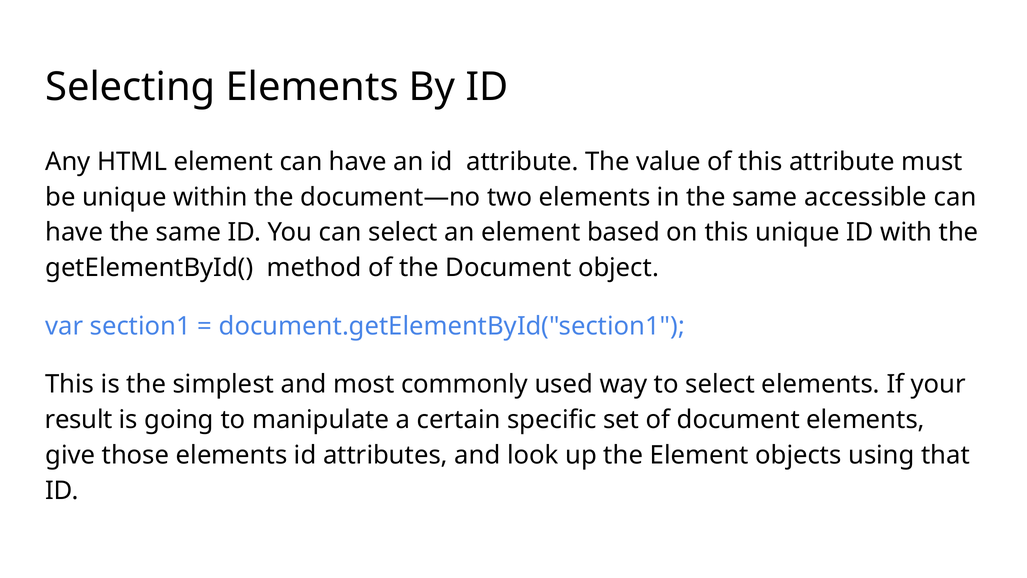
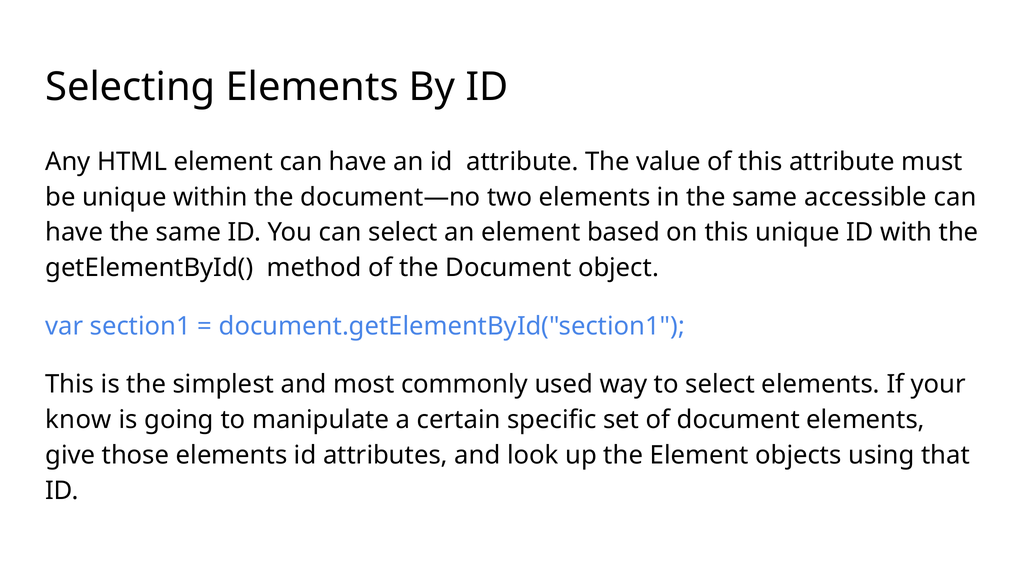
result: result -> know (79, 420)
